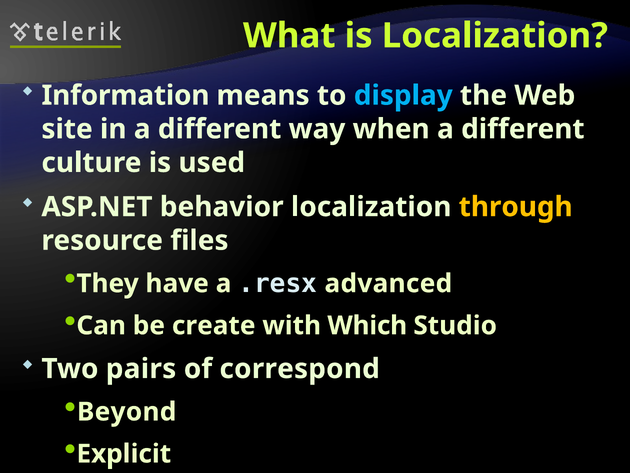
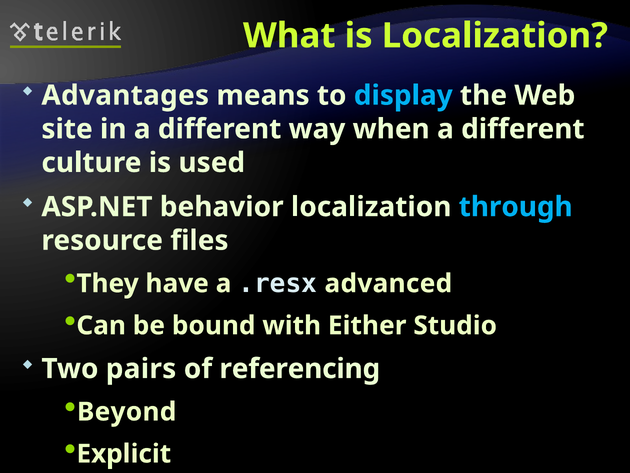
Information: Information -> Advantages (125, 95)
through colour: yellow -> light blue (516, 207)
create: create -> bound (214, 325)
Which: Which -> Either (367, 325)
correspond: correspond -> referencing (300, 368)
